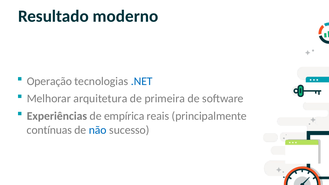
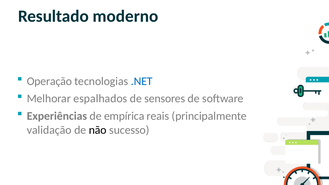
arquitetura: arquitetura -> espalhados (100, 99)
primeira: primeira -> sensores (165, 99)
contínuas: contínuas -> validação (49, 130)
não colour: blue -> black (98, 130)
